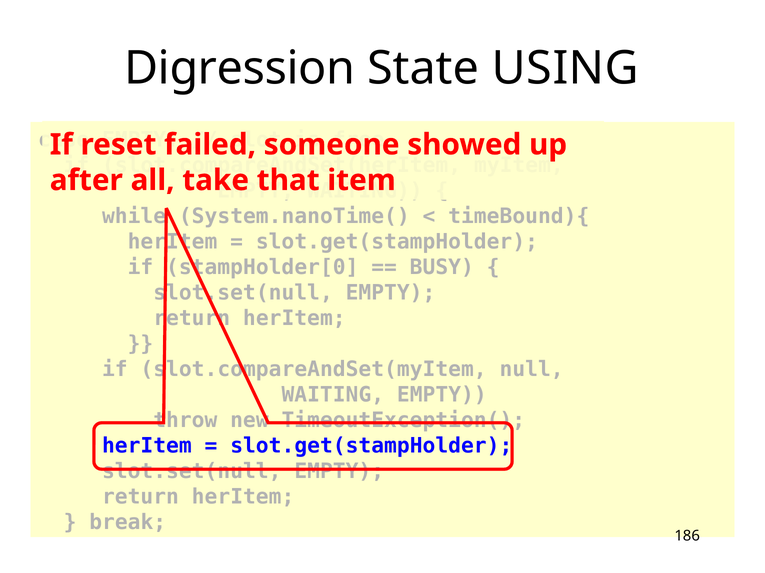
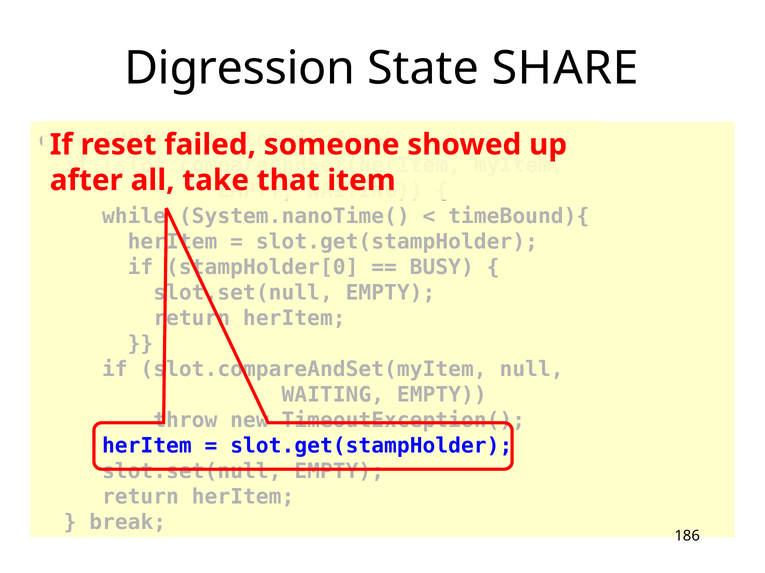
USING: USING -> SHARE (565, 68)
